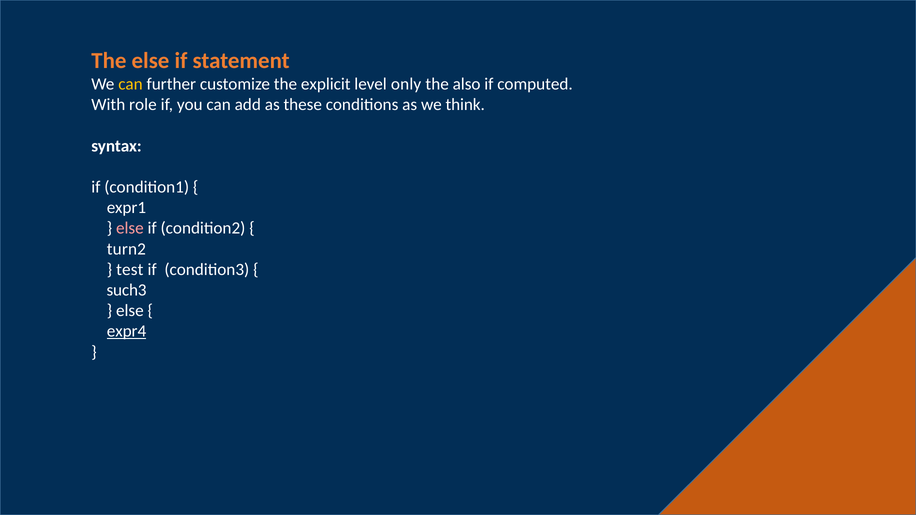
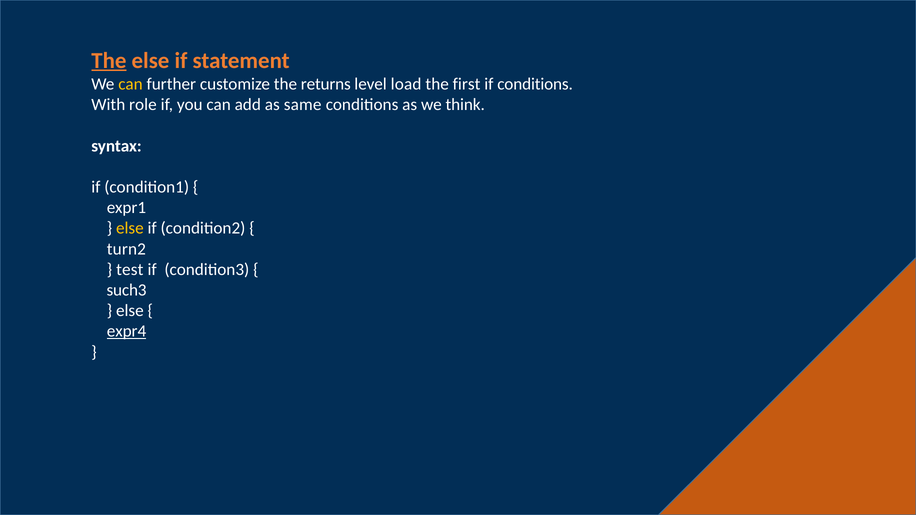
The underline: none -> present (109, 61)
explicit: explicit -> returns (326, 84)
only: only -> load (406, 84)
also: also -> first (467, 84)
if computed: computed -> conditions (535, 84)
these: these -> same (303, 105)
else colour: pink -> yellow (130, 228)
